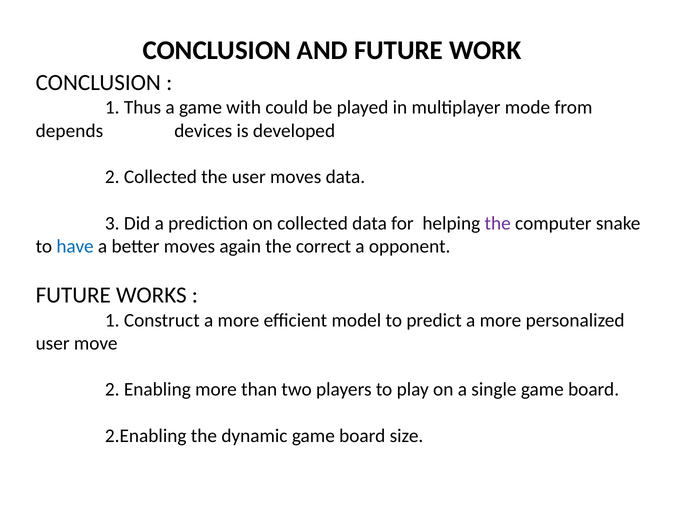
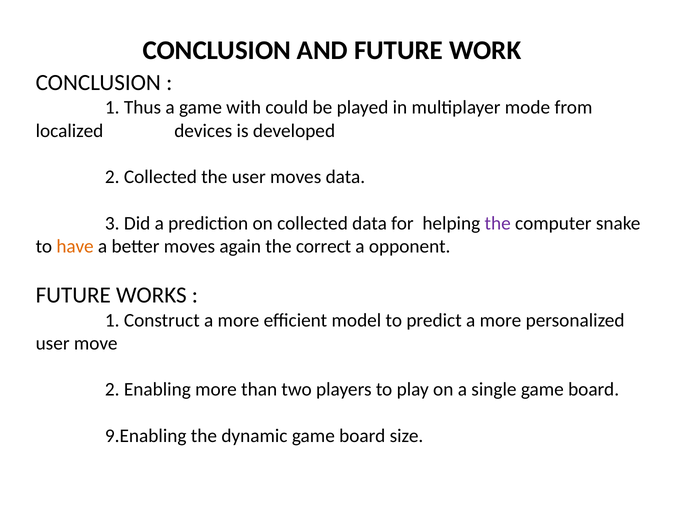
depends: depends -> localized (69, 131)
have colour: blue -> orange (75, 246)
2.Enabling: 2.Enabling -> 9.Enabling (146, 436)
